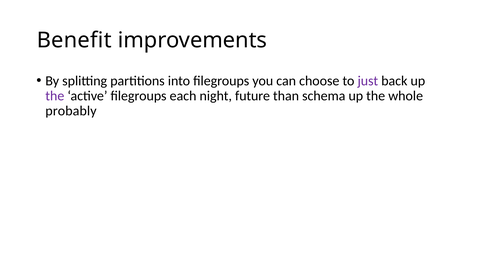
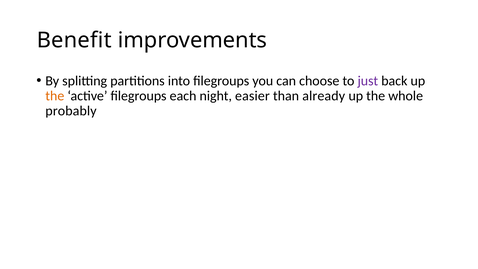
the colour: purple -> orange (55, 96)
future: future -> easier (252, 96)
schema: schema -> already (324, 96)
